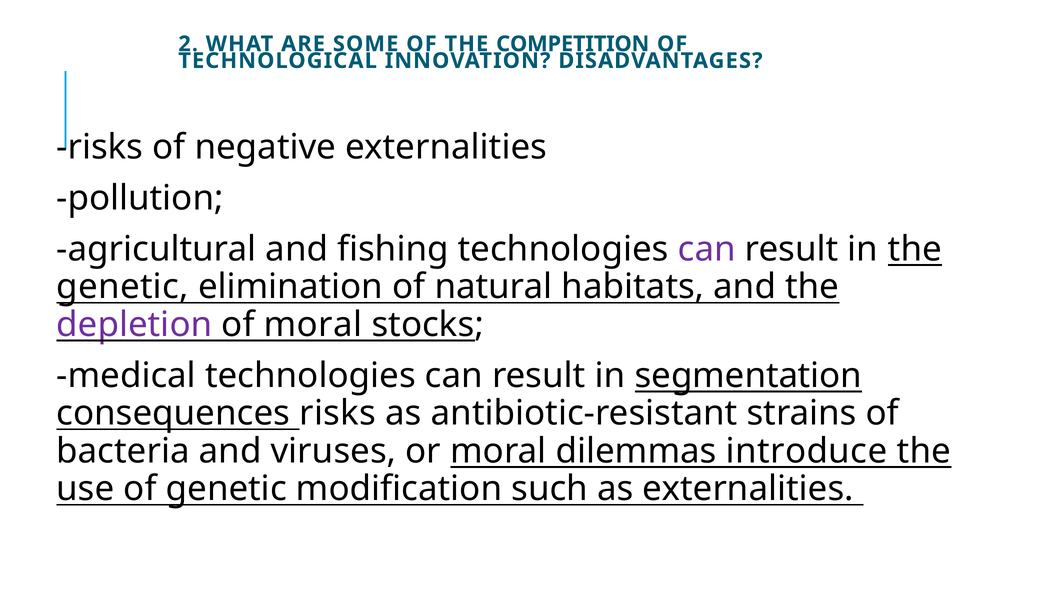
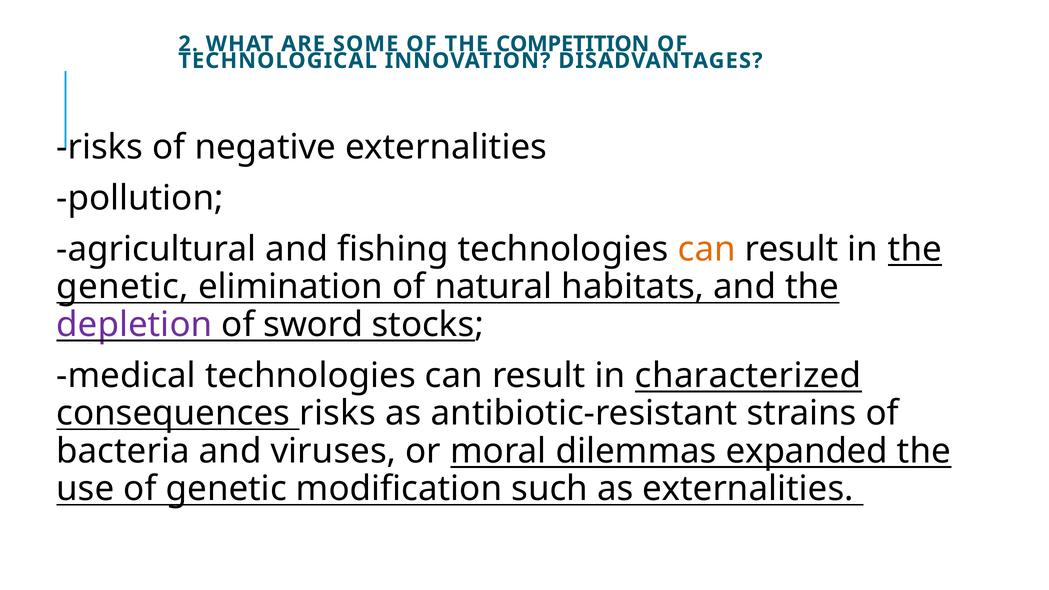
can colour: purple -> orange (707, 249)
of moral: moral -> sword (313, 325)
segmentation: segmentation -> characterized (748, 376)
introduce: introduce -> expanded (807, 451)
